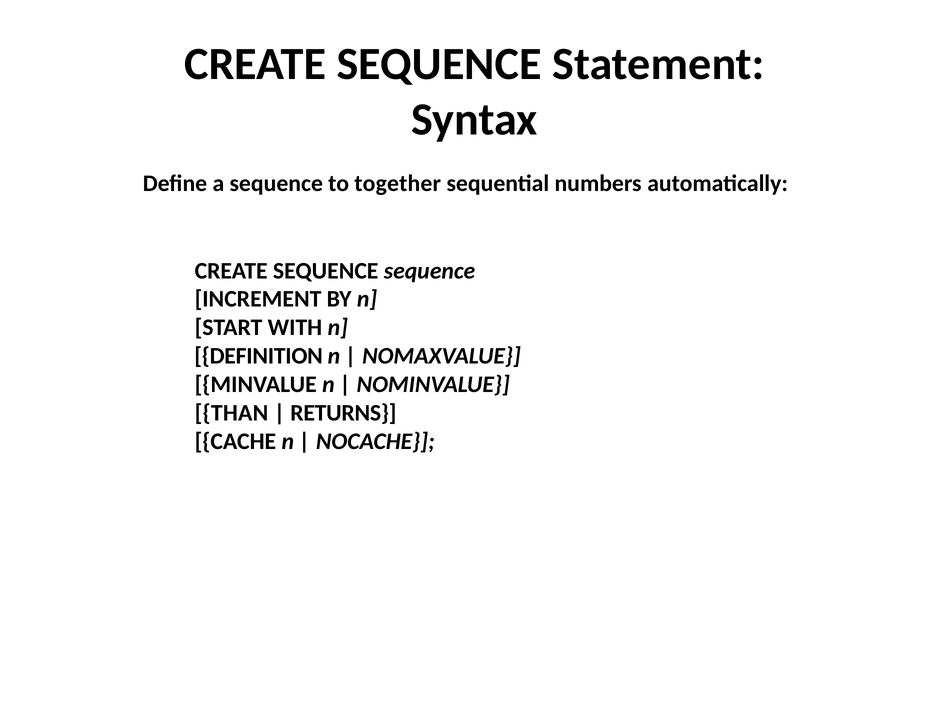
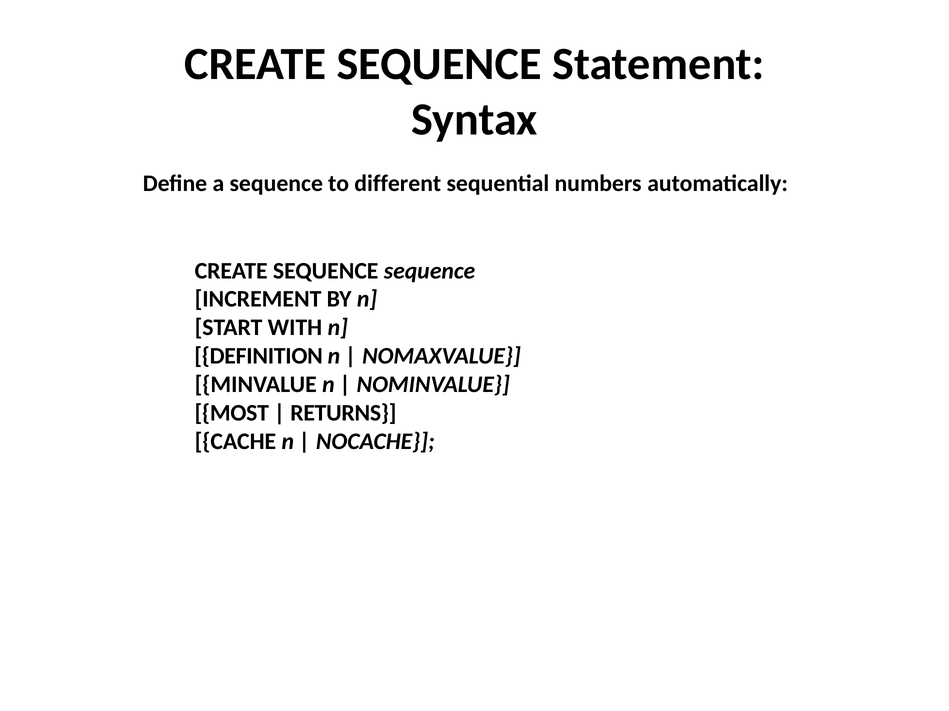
together: together -> different (398, 184)
THAN: THAN -> MOST (232, 413)
